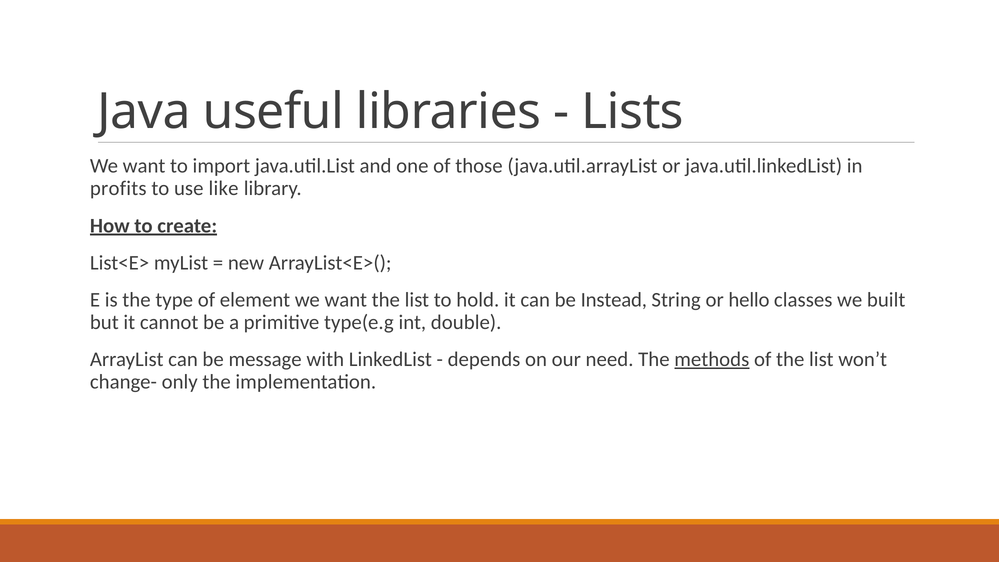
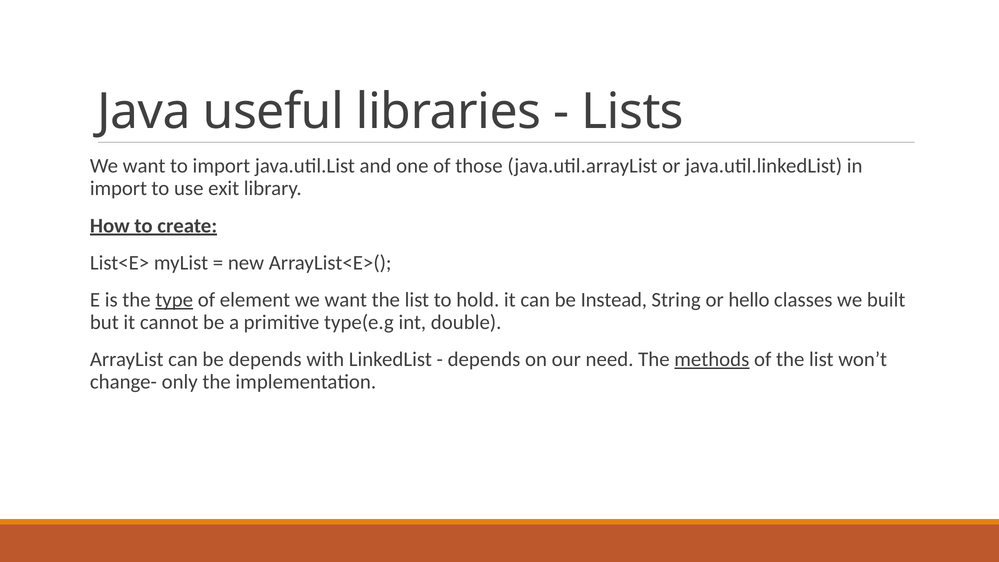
profits: profits -> import (118, 189)
like: like -> exit (224, 189)
type underline: none -> present (174, 300)
be message: message -> depends (265, 359)
